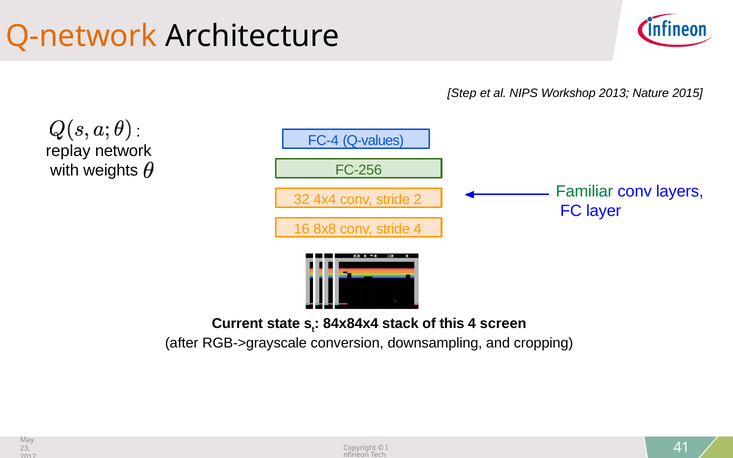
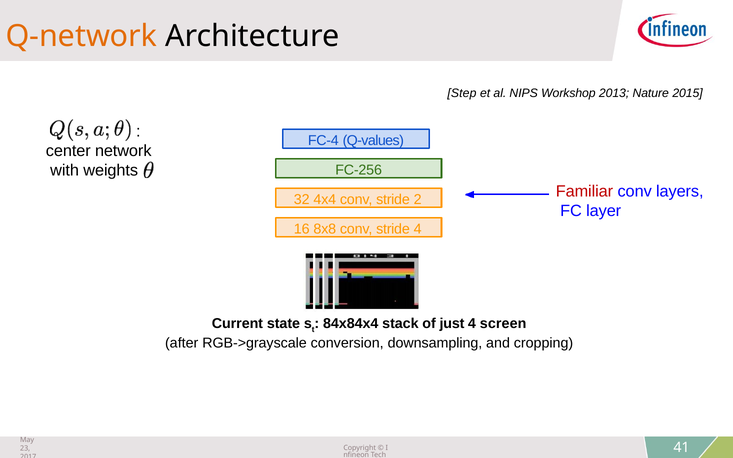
replay: replay -> center (68, 151)
Familiar colour: green -> red (584, 191)
this: this -> just (452, 324)
